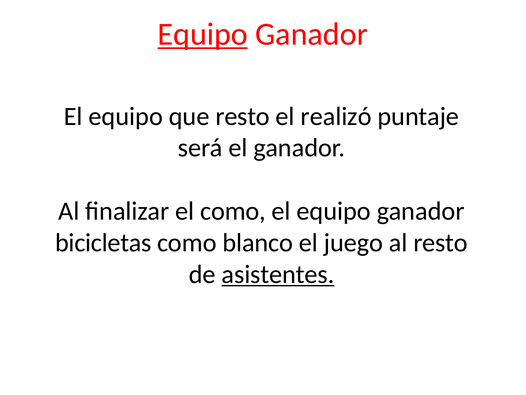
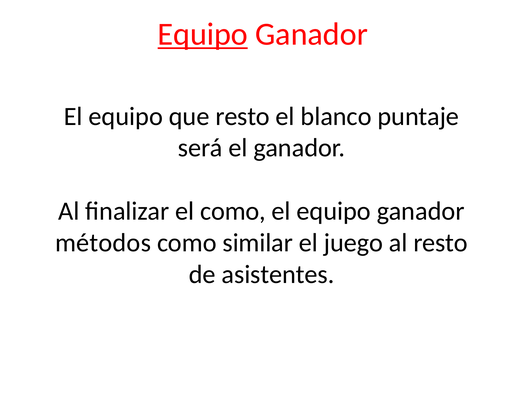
realizó: realizó -> blanco (336, 116)
bicicletas: bicicletas -> métodos (103, 242)
blanco: blanco -> similar (258, 242)
asistentes underline: present -> none (278, 274)
